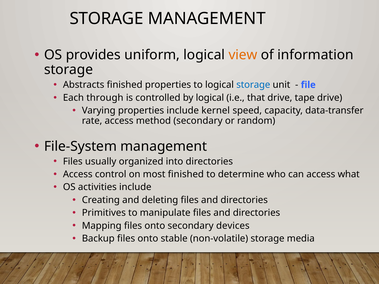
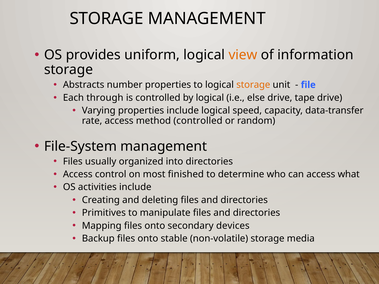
Abstracts finished: finished -> number (125, 85)
storage colour: blue -> orange (253, 85)
that: that -> else (256, 98)
include kernel: kernel -> logical (216, 111)
method secondary: secondary -> controlled (198, 121)
